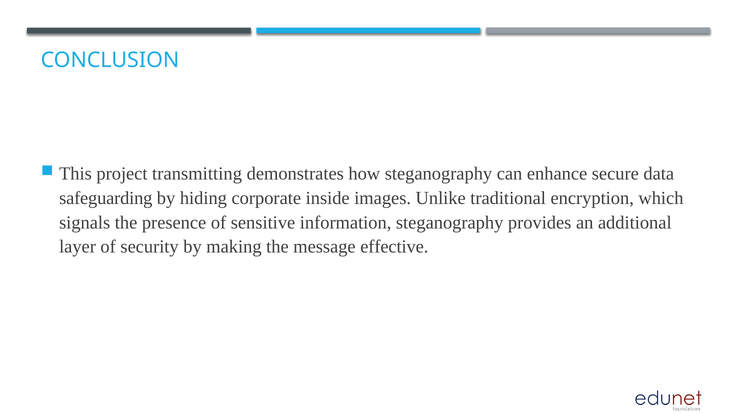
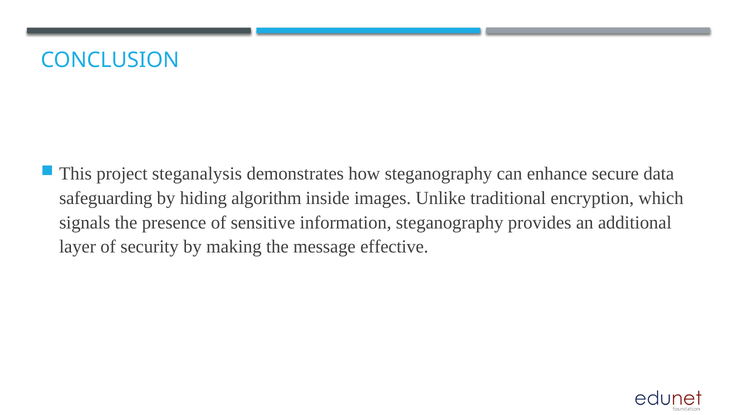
transmitting: transmitting -> steganalysis (197, 174)
corporate: corporate -> algorithm (266, 198)
